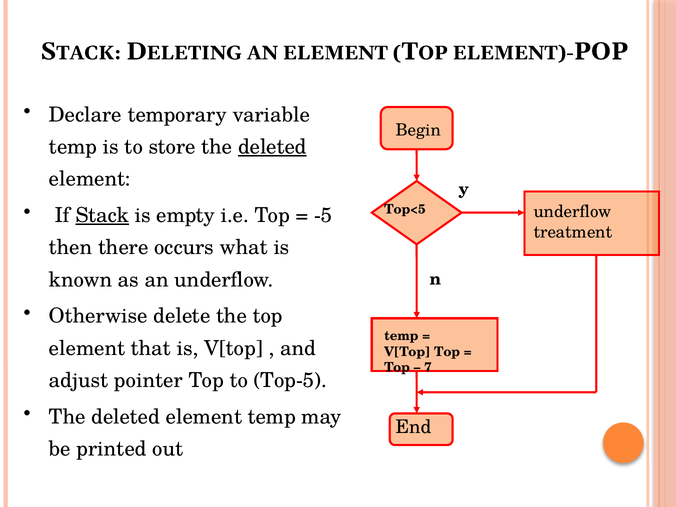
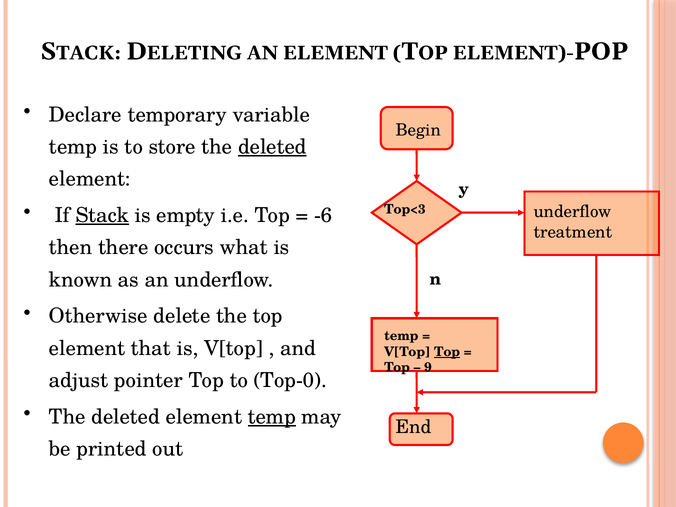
-5: -5 -> -6 (323, 215)
Top<5: Top<5 -> Top<3 (405, 209)
Top underline: none -> present (447, 352)
7: 7 -> 9 (428, 367)
Top-5: Top-5 -> Top-0 (290, 381)
temp underline: none -> present (272, 417)
